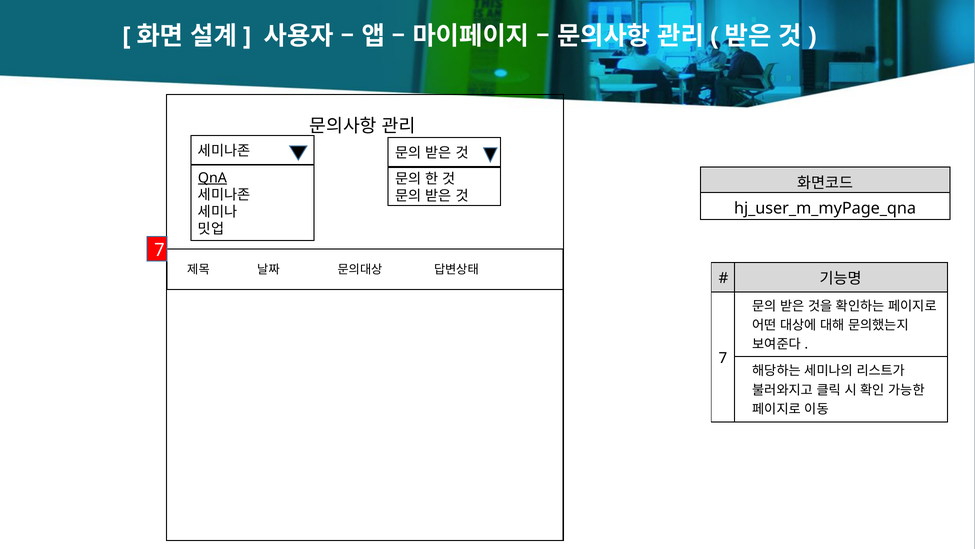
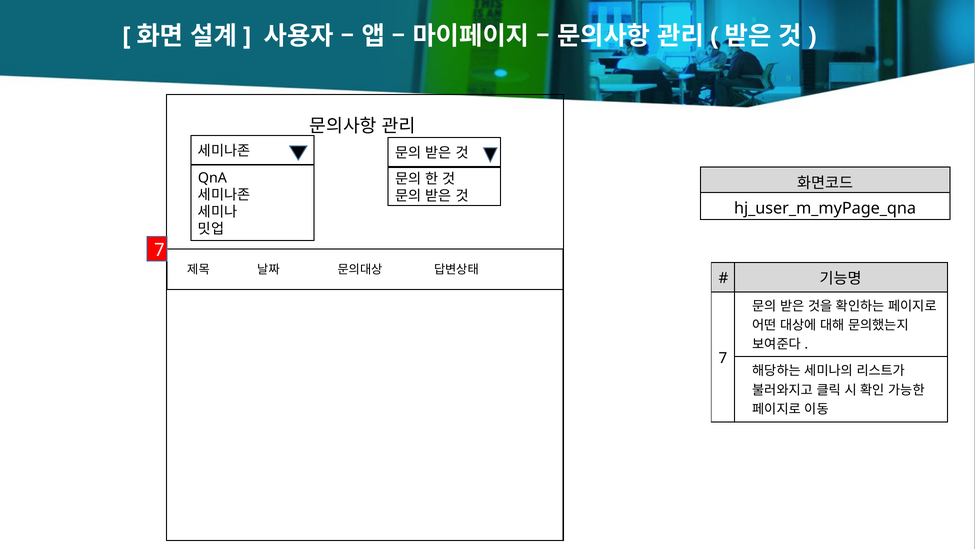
QnA underline: present -> none (212, 178)
